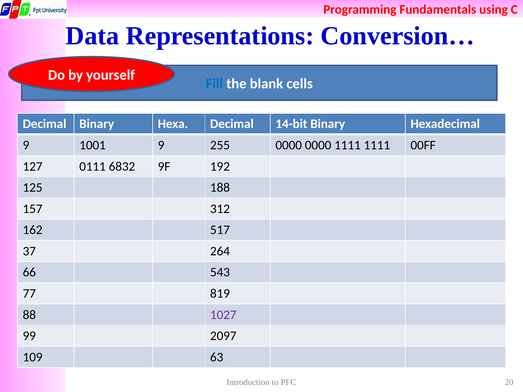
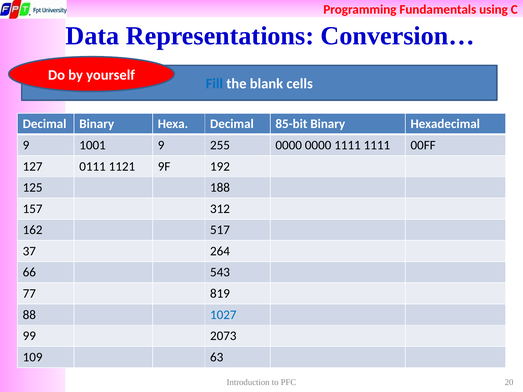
14-bit: 14-bit -> 85-bit (291, 124)
6832: 6832 -> 1121 (122, 166)
1027 colour: purple -> blue (223, 315)
2097: 2097 -> 2073 (223, 336)
